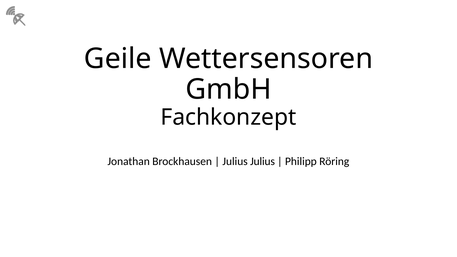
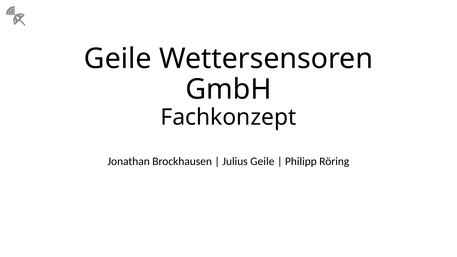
Julius Julius: Julius -> Geile (262, 161)
